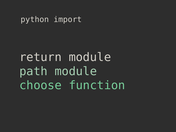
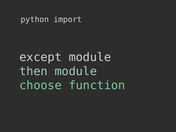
return: return -> except (41, 57)
path: path -> then (33, 71)
